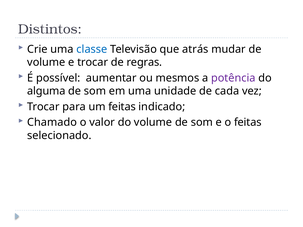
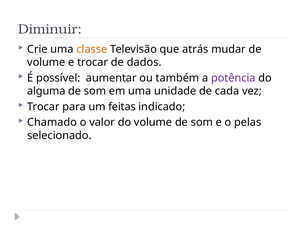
Distintos: Distintos -> Diminuir (50, 29)
classe colour: blue -> orange (92, 49)
regras: regras -> dados (144, 62)
mesmos: mesmos -> também (177, 78)
o feitas: feitas -> pelas (248, 122)
